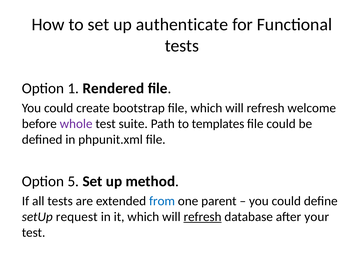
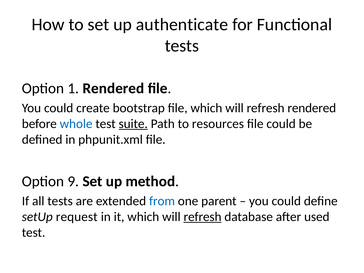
refresh welcome: welcome -> rendered (312, 108)
whole colour: purple -> blue (76, 124)
suite underline: none -> present (133, 124)
templates: templates -> resources (218, 124)
5: 5 -> 9 (73, 181)
your: your -> used (317, 217)
